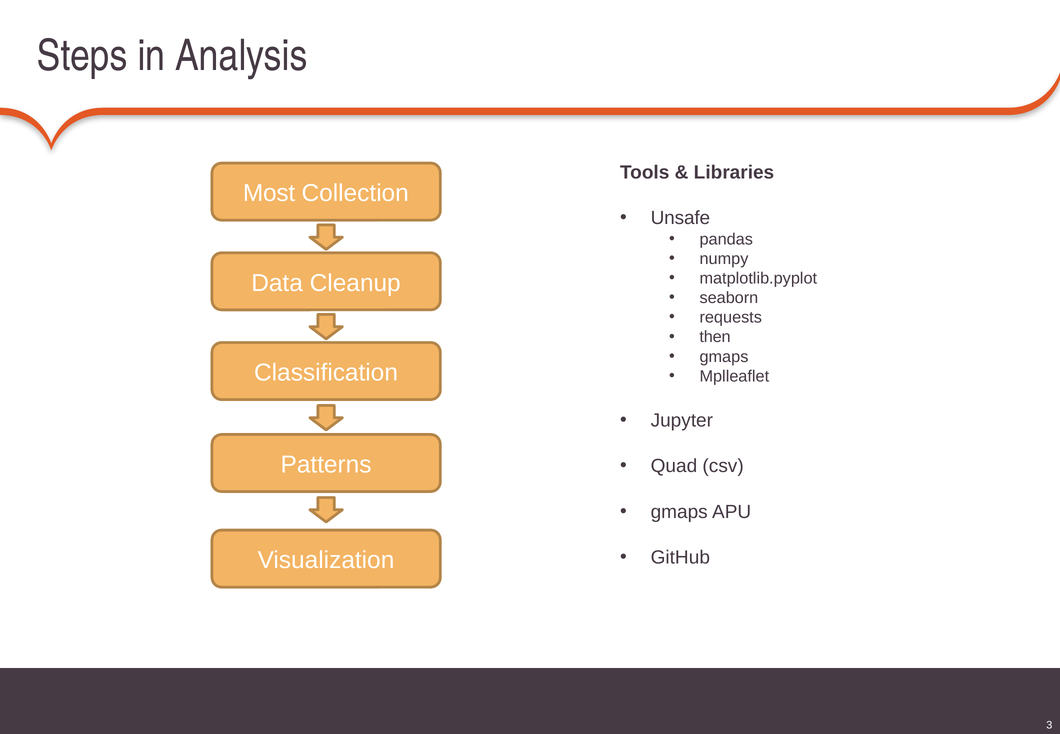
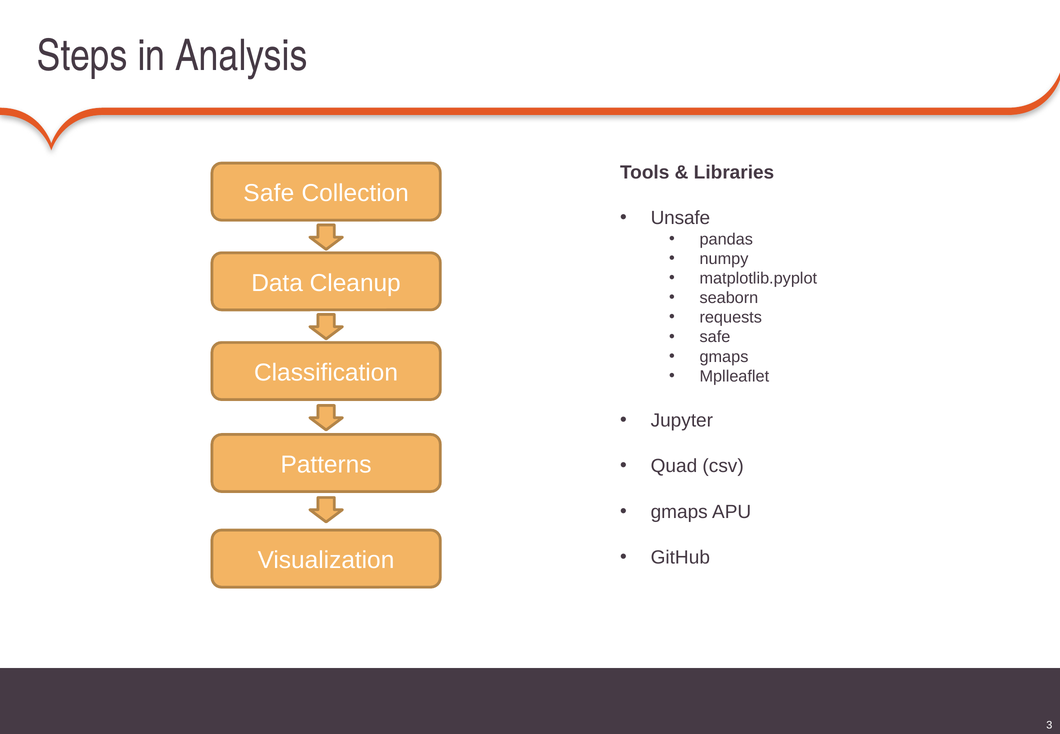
Most: Most -> Safe (269, 193)
then: then -> safe (715, 337)
